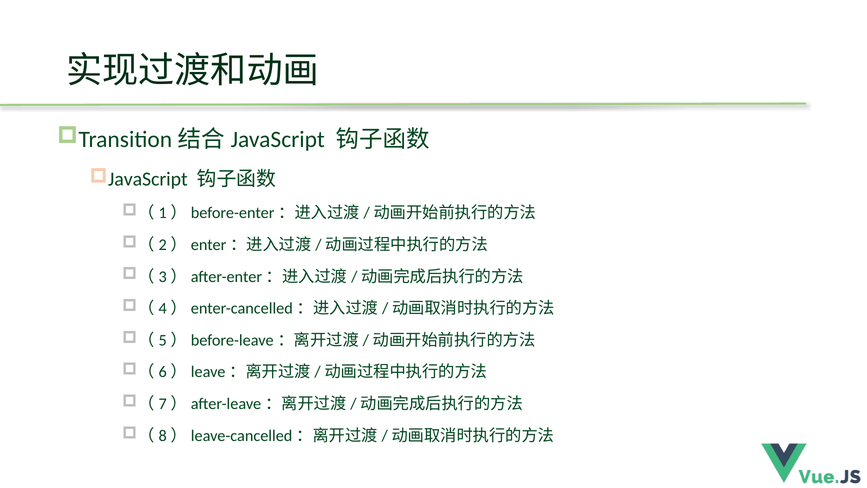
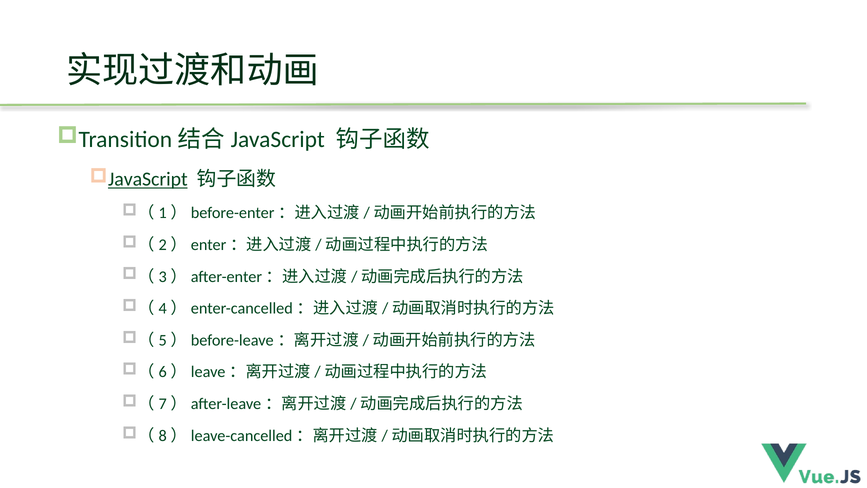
JavaScript underline: none -> present (148, 179)
